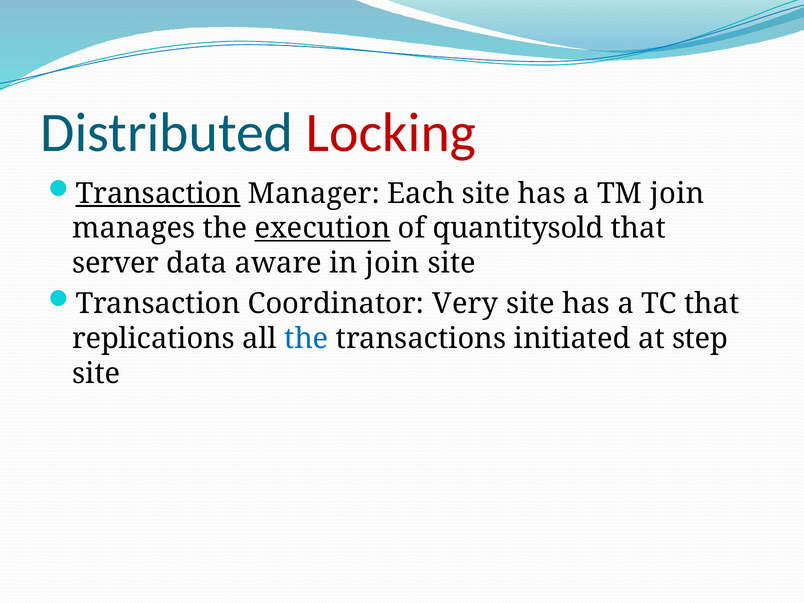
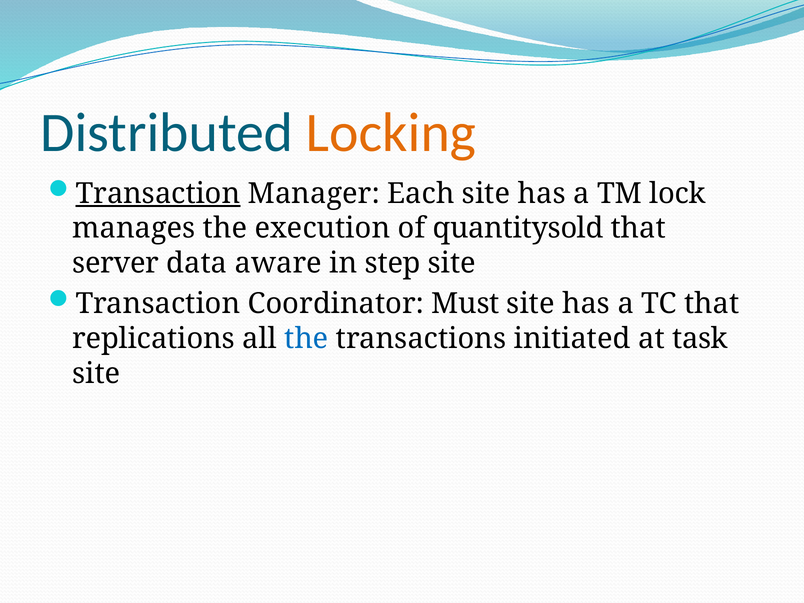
Locking colour: red -> orange (391, 133)
TM join: join -> lock (677, 194)
execution underline: present -> none (322, 228)
in join: join -> step (393, 263)
Very: Very -> Must (466, 304)
step: step -> task (700, 339)
